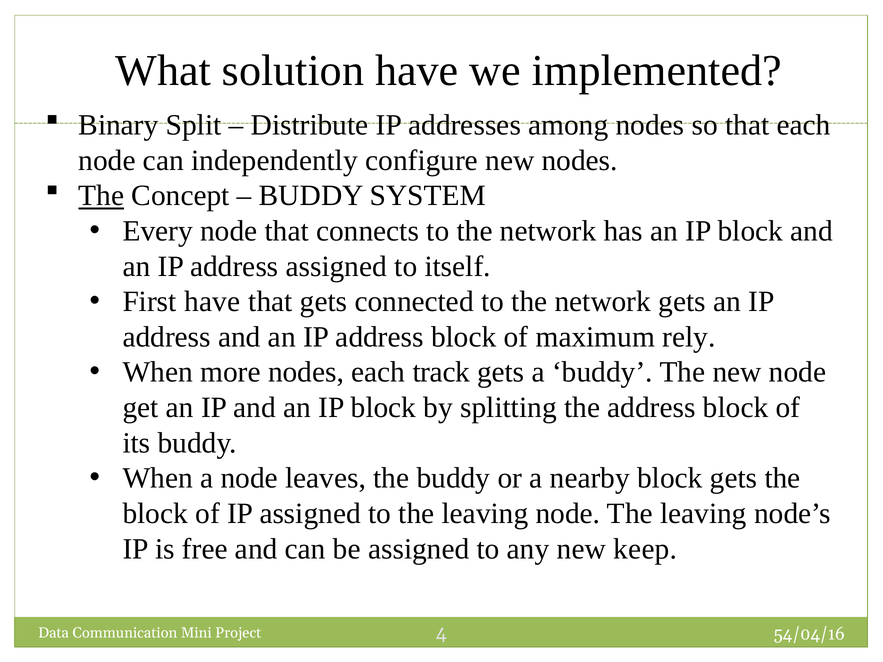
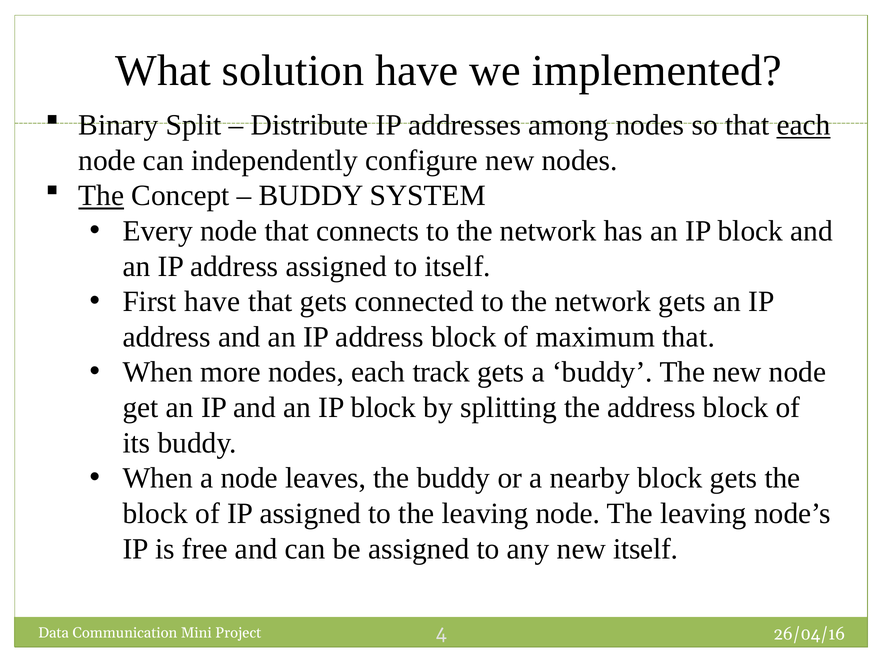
each underline: none -> present (804, 125)
maximum rely: rely -> that (689, 337)
new keep: keep -> itself (646, 549)
54/04/16: 54/04/16 -> 26/04/16 (809, 634)
